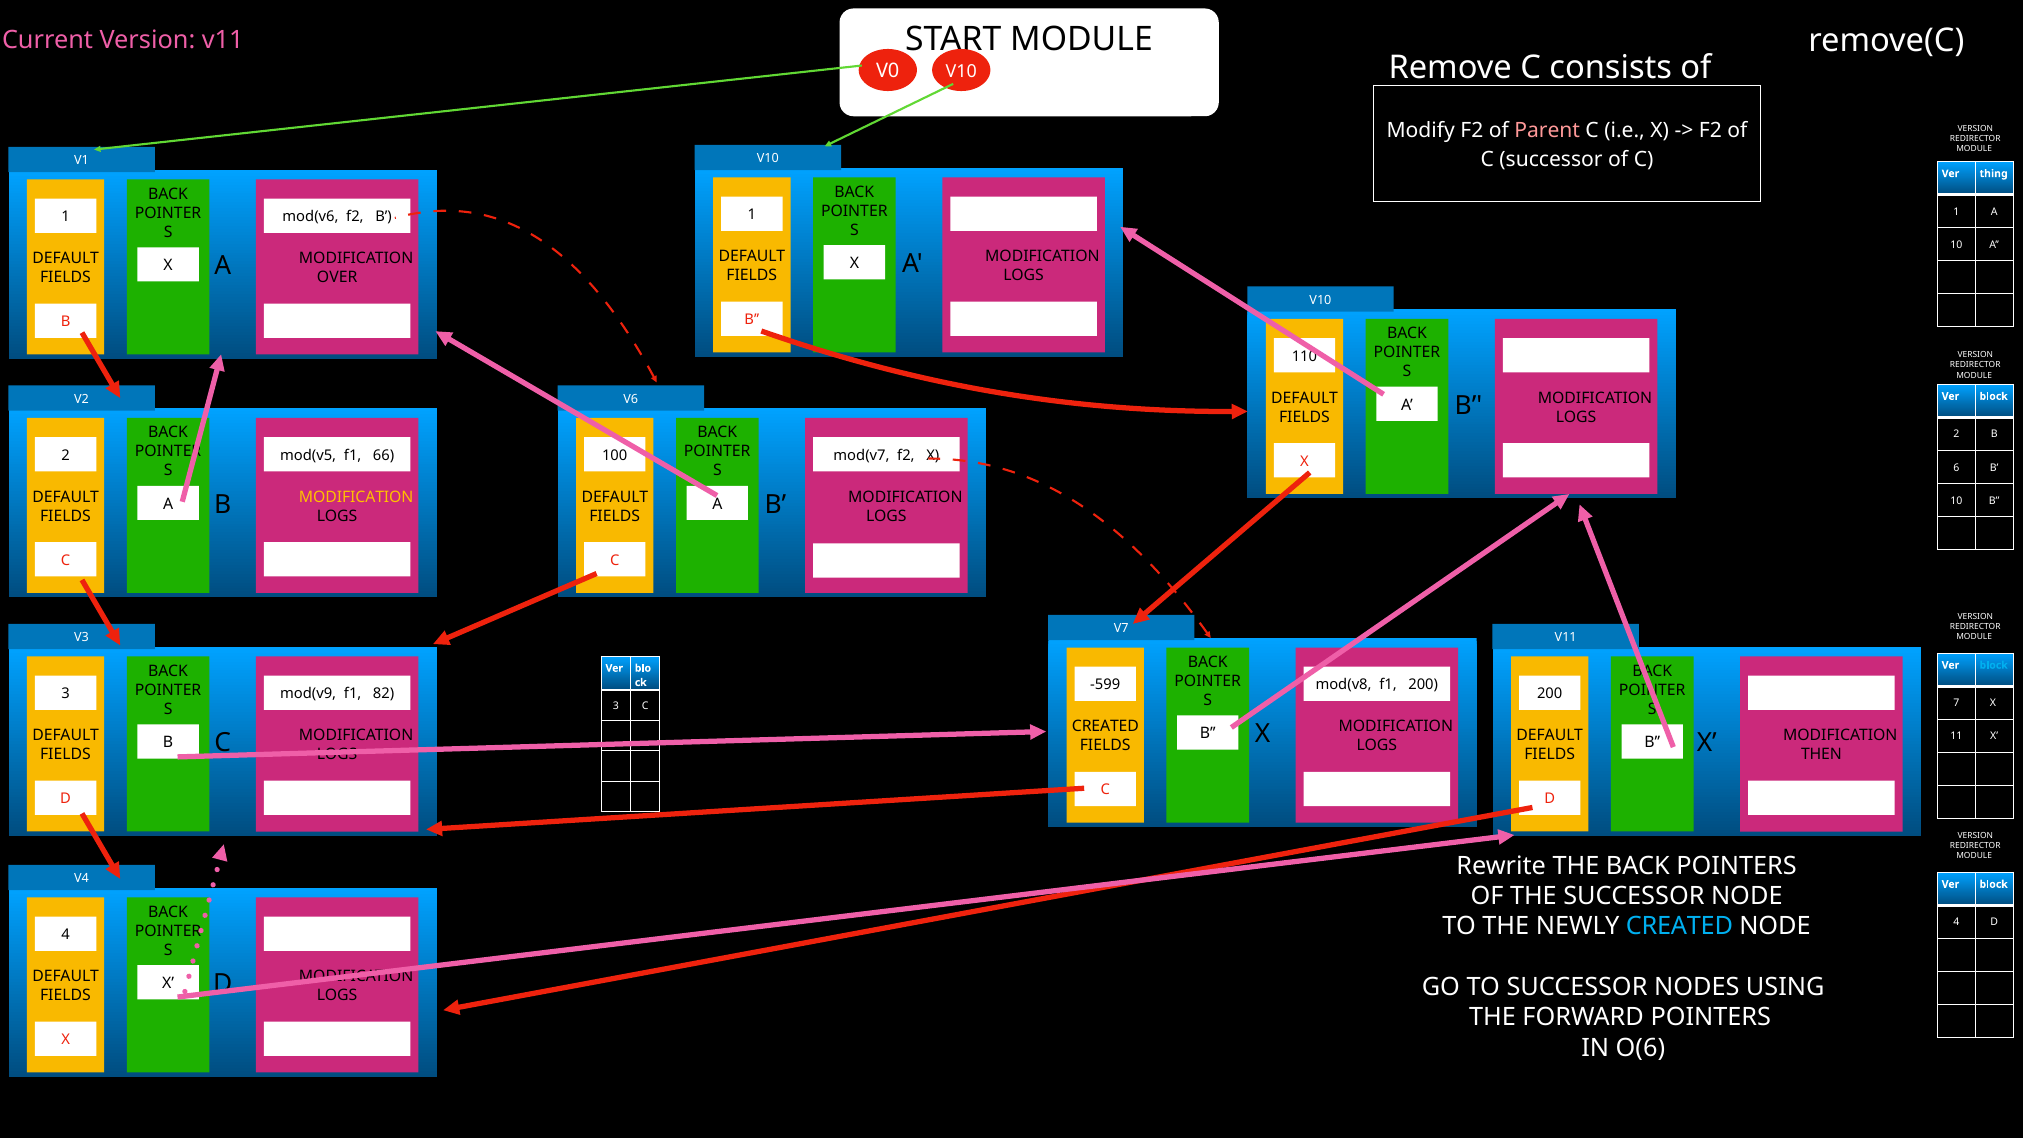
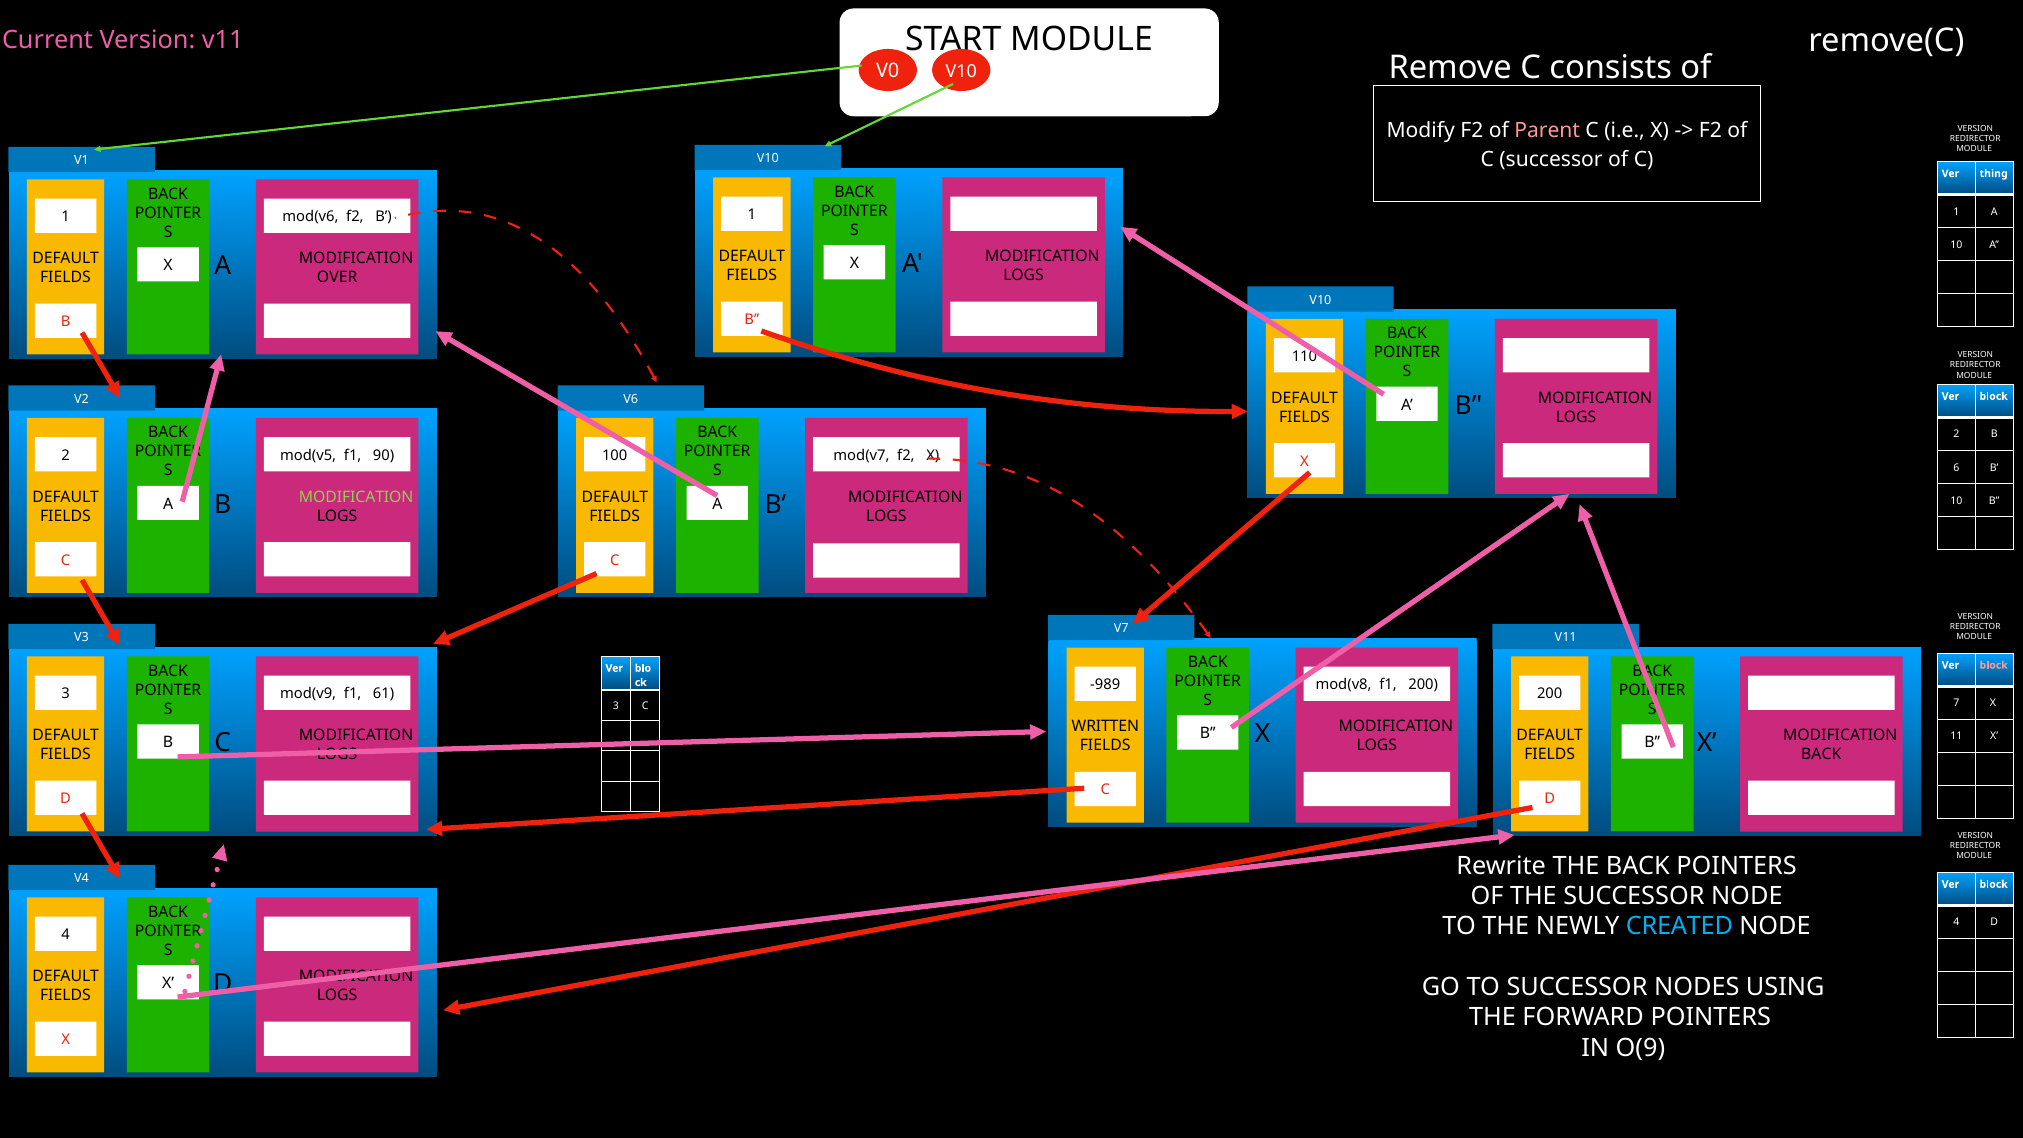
66: 66 -> 90 (384, 455)
MODIFICATION colour: yellow -> light green (356, 497)
block colour: light blue -> pink (1994, 665)
-599: -599 -> -989 (1105, 685)
82: 82 -> 61 (384, 694)
CREATED: CREATED -> WRITTEN (1105, 727)
THEN: THEN -> BACK (1821, 755)
O(6: O(6 -> O(9 (1640, 1048)
